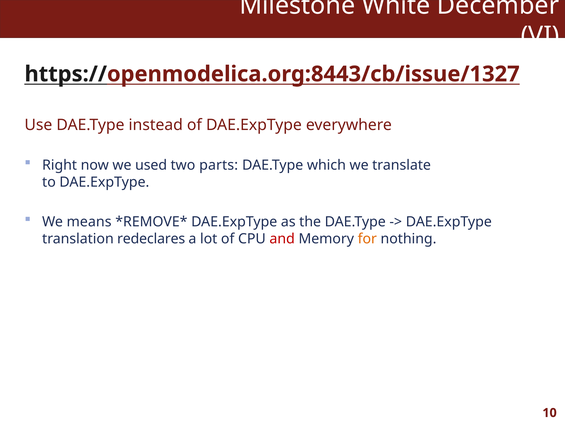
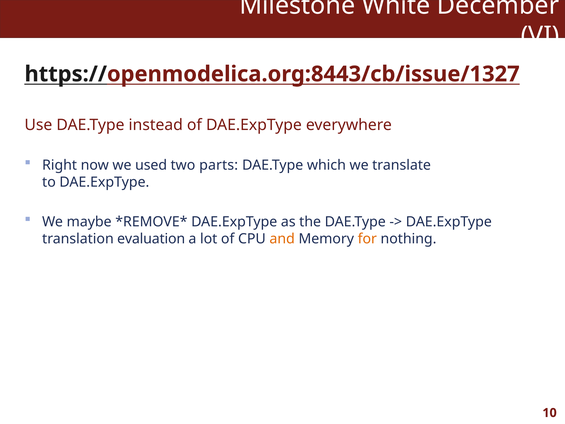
means: means -> maybe (89, 222)
redeclares: redeclares -> evaluation (151, 239)
and colour: red -> orange (282, 239)
